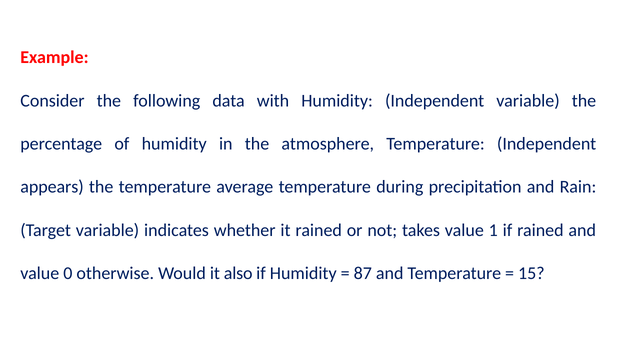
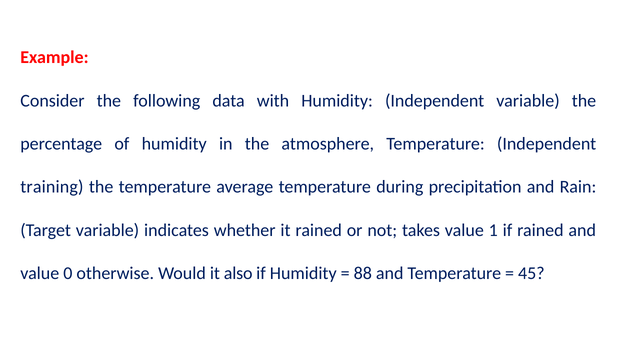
appears: appears -> training (52, 187)
87: 87 -> 88 (363, 273)
15: 15 -> 45 (531, 273)
